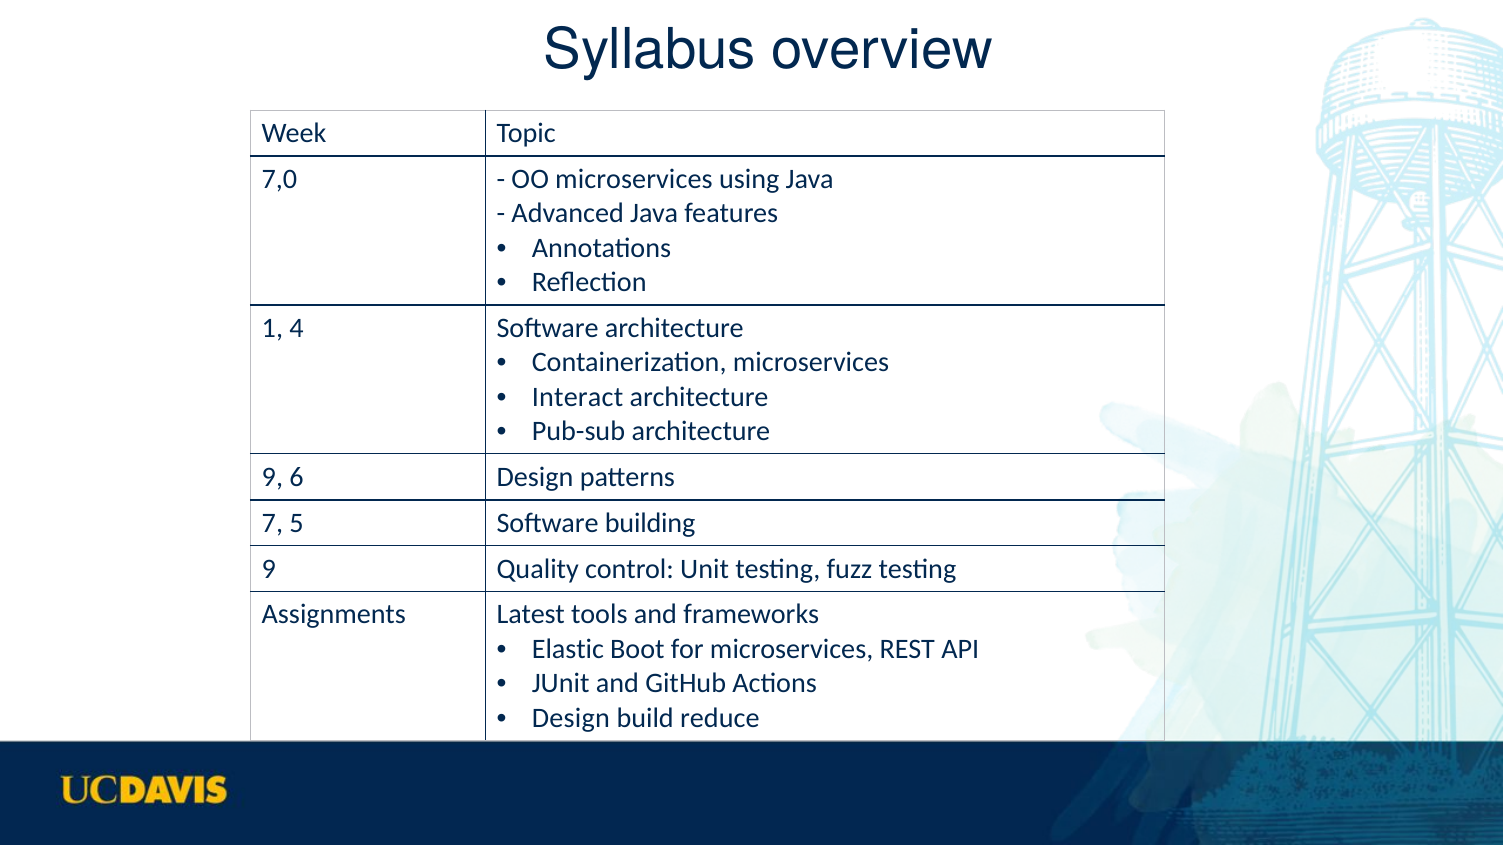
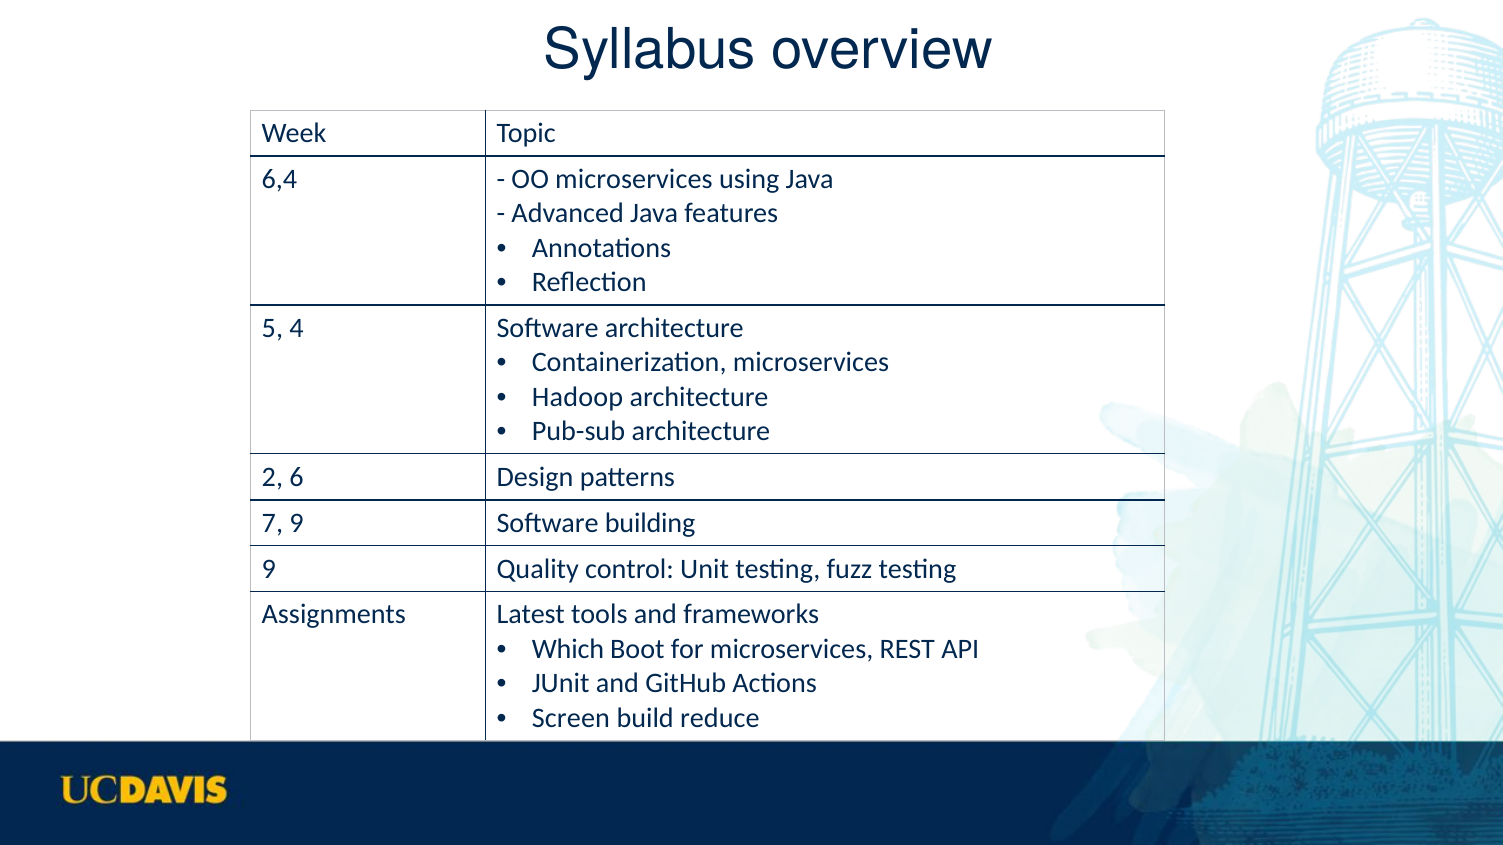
7,0: 7,0 -> 6,4 (279, 179)
1: 1 -> 5 (272, 328)
Interact: Interact -> Hadoop (578, 397)
9: 9 -> 2 (272, 477)
7 5: 5 -> 9 (296, 524)
Elastic: Elastic -> Which (568, 649)
Design: Design -> Screen (571, 718)
